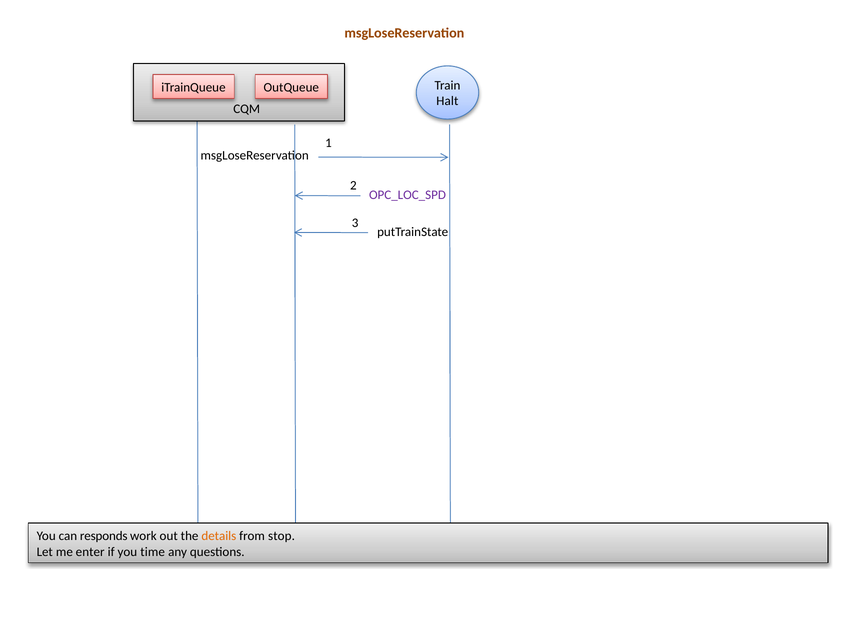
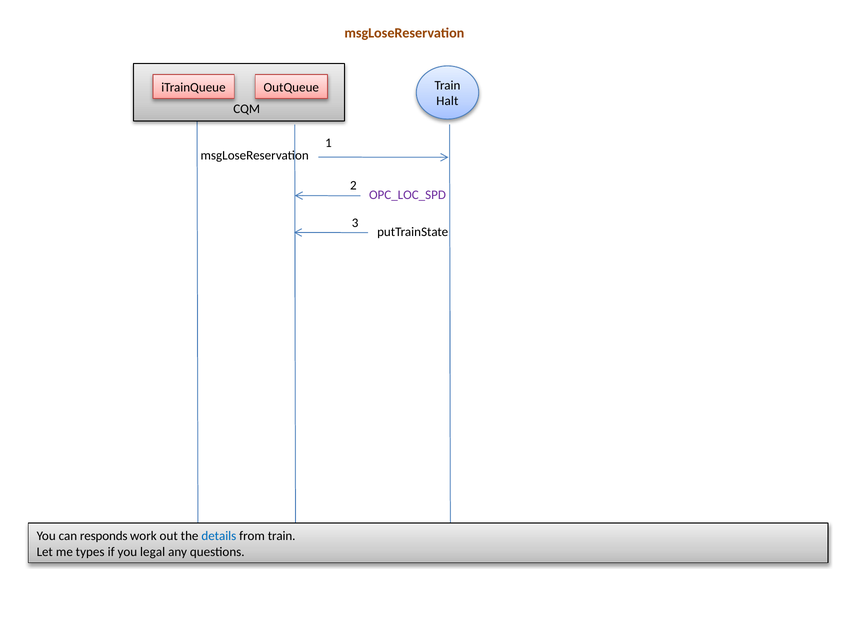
details colour: orange -> blue (219, 536)
from stop: stop -> train (282, 536)
enter: enter -> types (90, 551)
time: time -> legal (153, 551)
